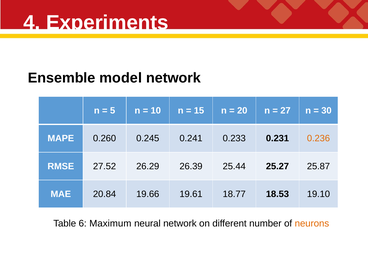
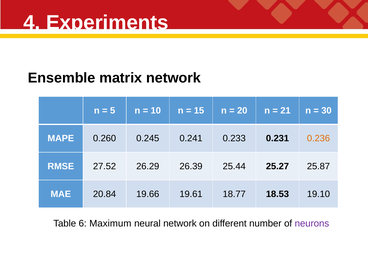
model: model -> matrix (121, 78)
27: 27 -> 21 (285, 111)
neurons colour: orange -> purple (312, 224)
